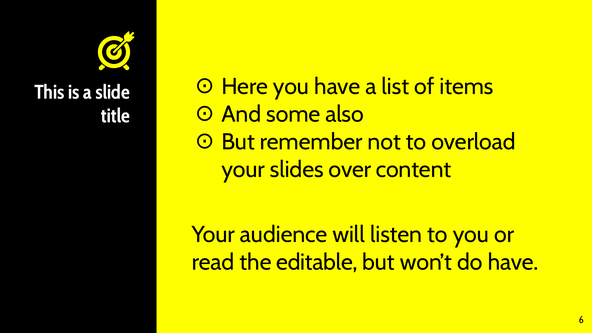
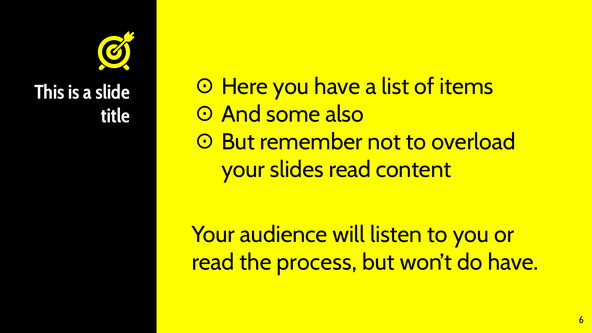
slides over: over -> read (350, 169)
editable: editable -> process (317, 262)
